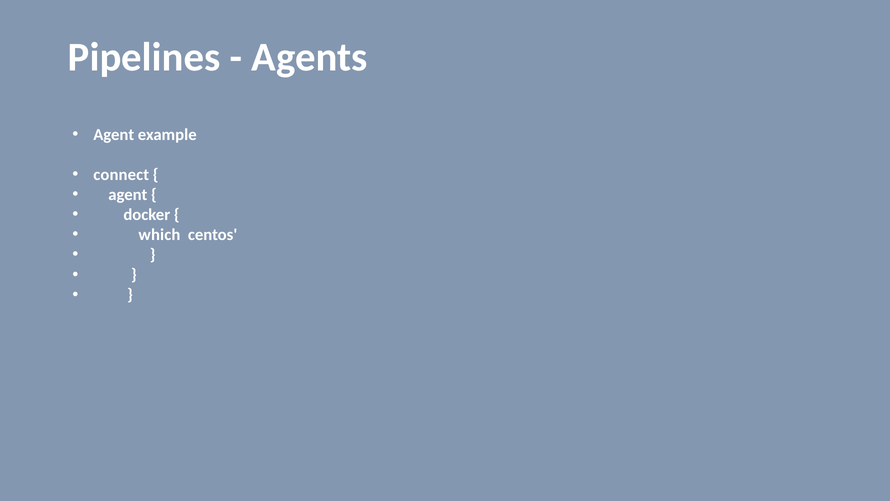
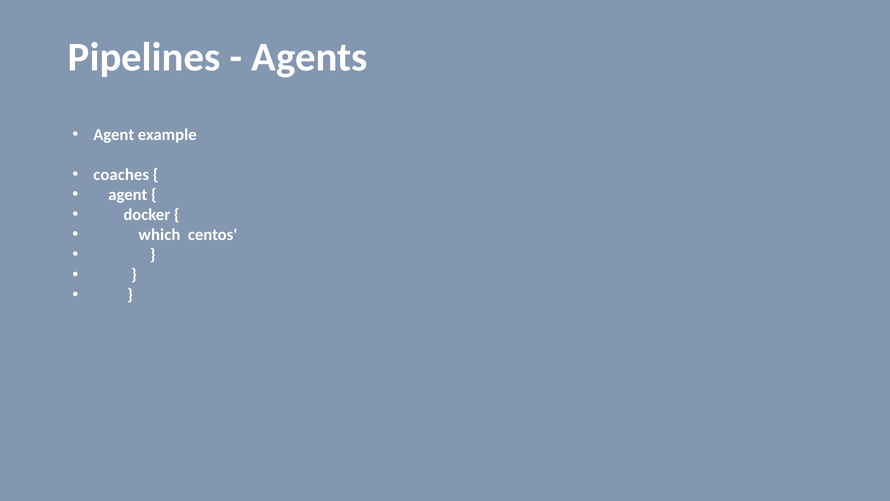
connect: connect -> coaches (121, 175)
